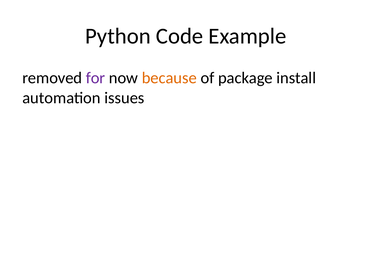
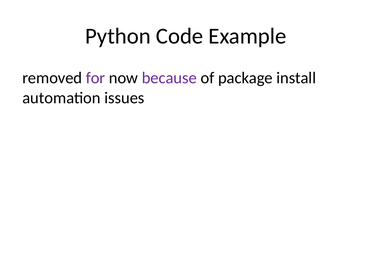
because colour: orange -> purple (169, 78)
